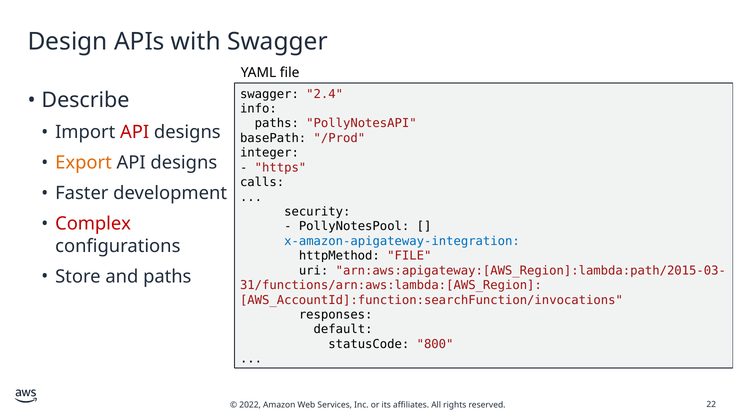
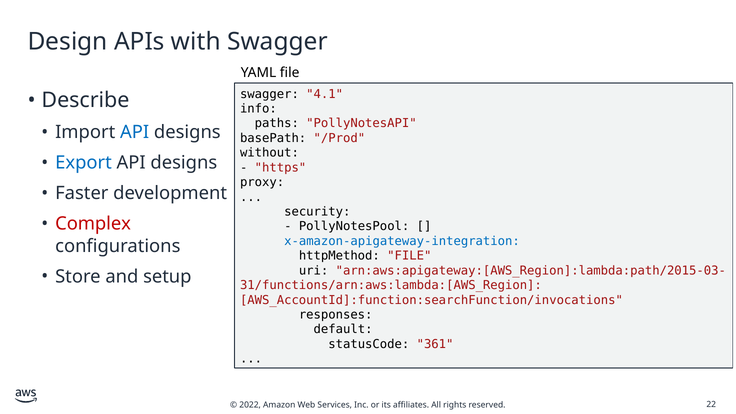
2.4: 2.4 -> 4.1 (325, 94)
API colour: red -> blue (135, 132)
integer: integer -> without (269, 153)
Export colour: orange -> blue (83, 163)
calls: calls -> proxy (262, 182)
and paths: paths -> setup (167, 277)
800: 800 -> 361 (435, 344)
